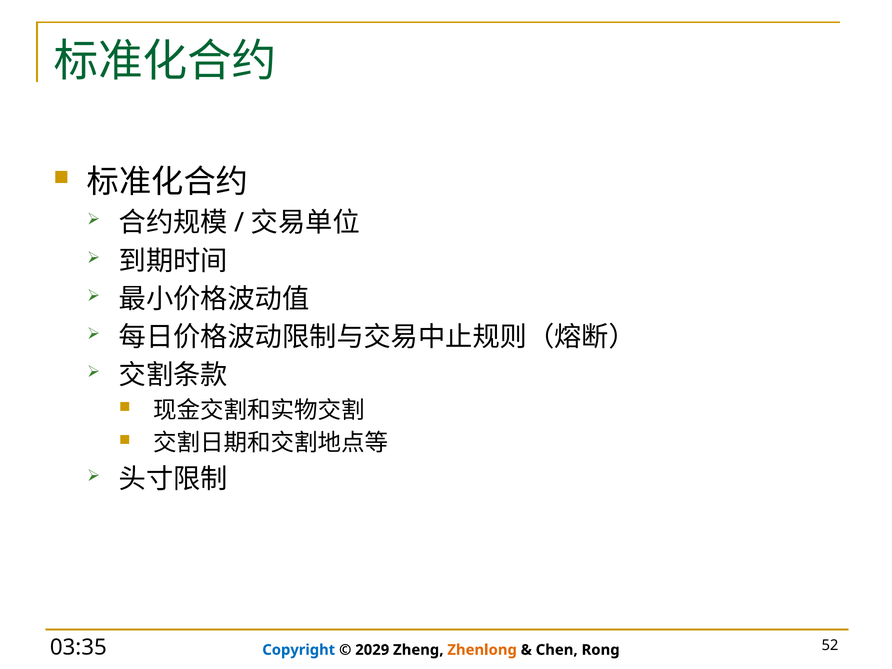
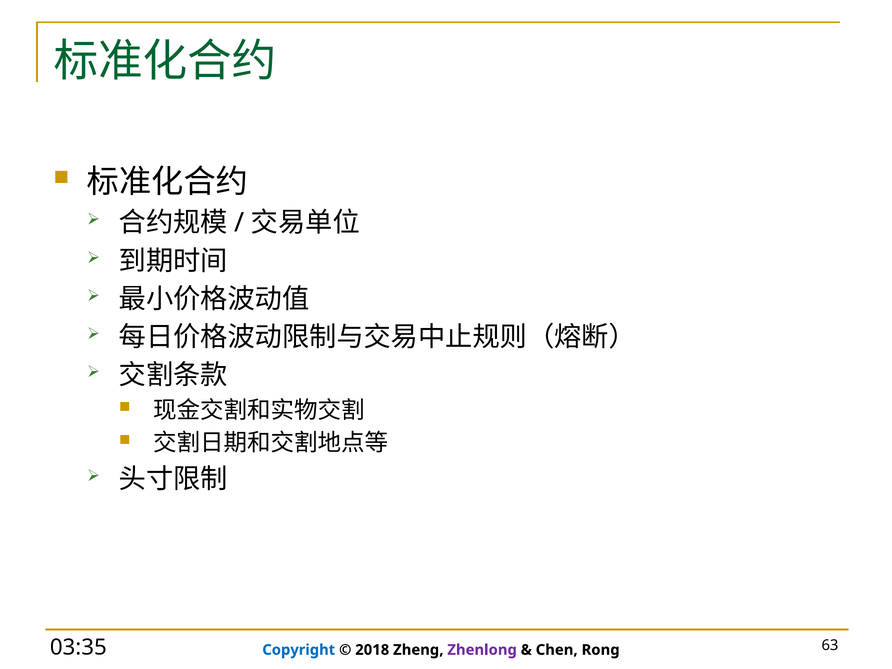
2029: 2029 -> 2018 (372, 650)
Zhenlong colour: orange -> purple (482, 650)
52: 52 -> 63 (830, 645)
